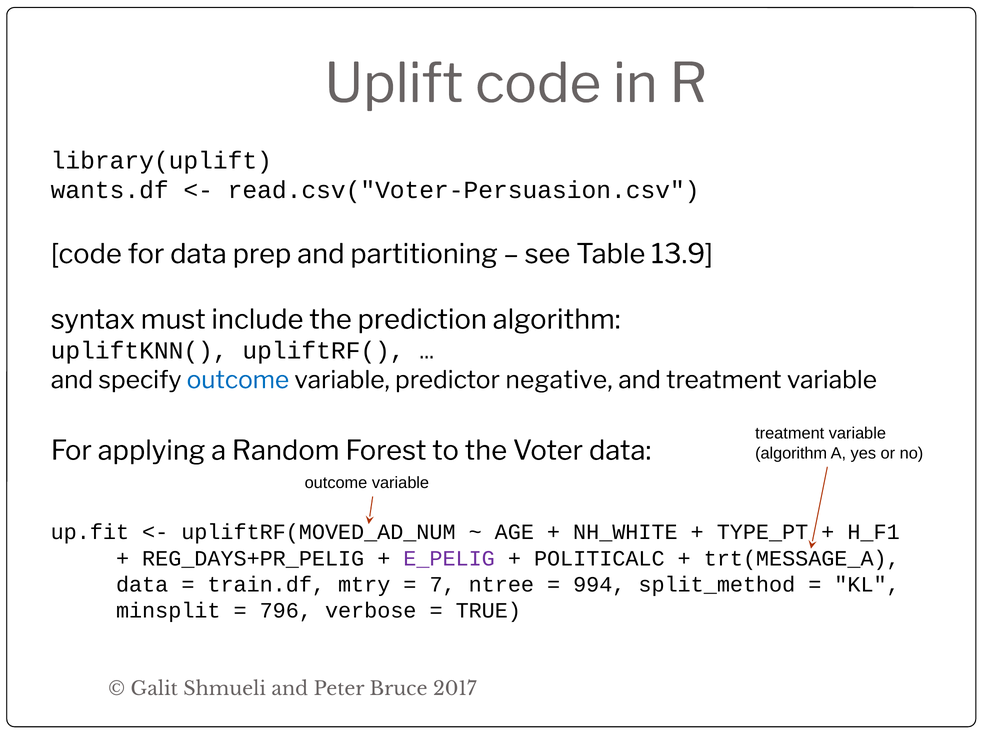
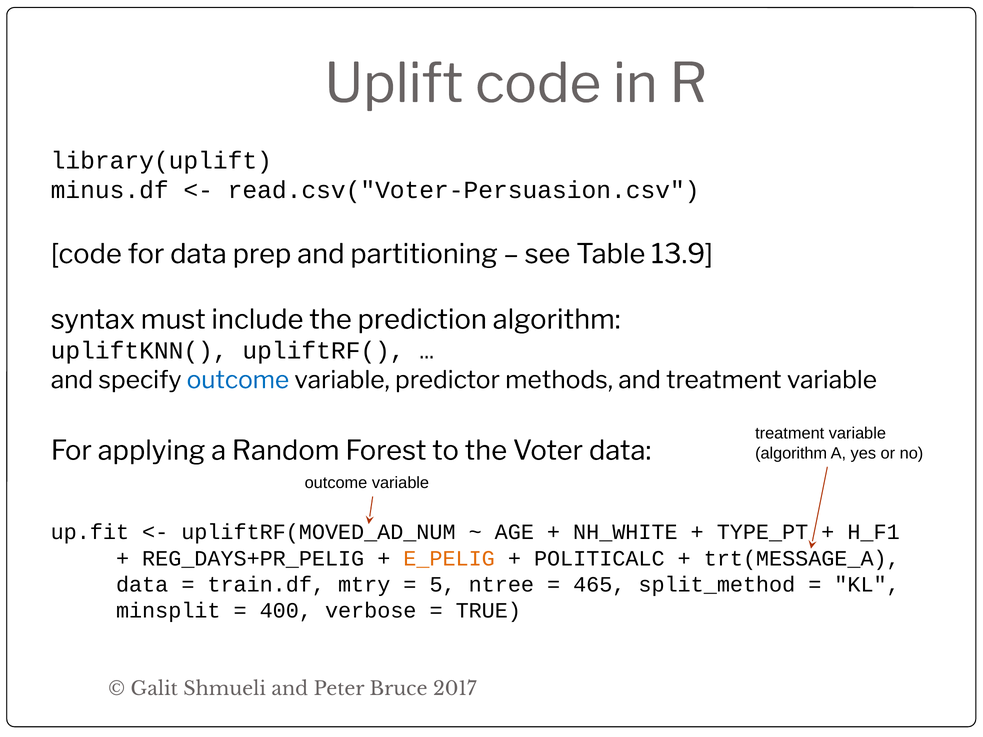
wants.df: wants.df -> minus.df (110, 190)
negative: negative -> methods (559, 380)
E_PELIG colour: purple -> orange (449, 559)
7: 7 -> 5 (443, 585)
994: 994 -> 465 (599, 585)
796: 796 -> 400 (286, 611)
